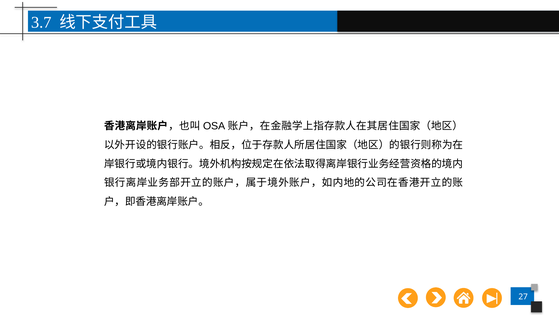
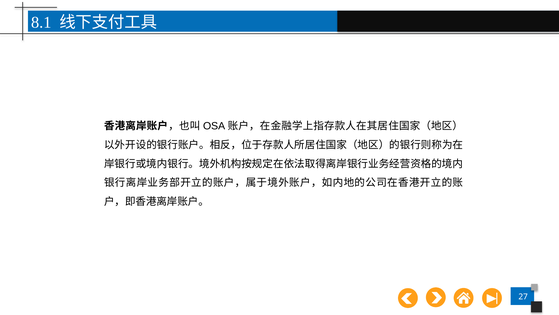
3.7: 3.7 -> 8.1 (41, 22)
